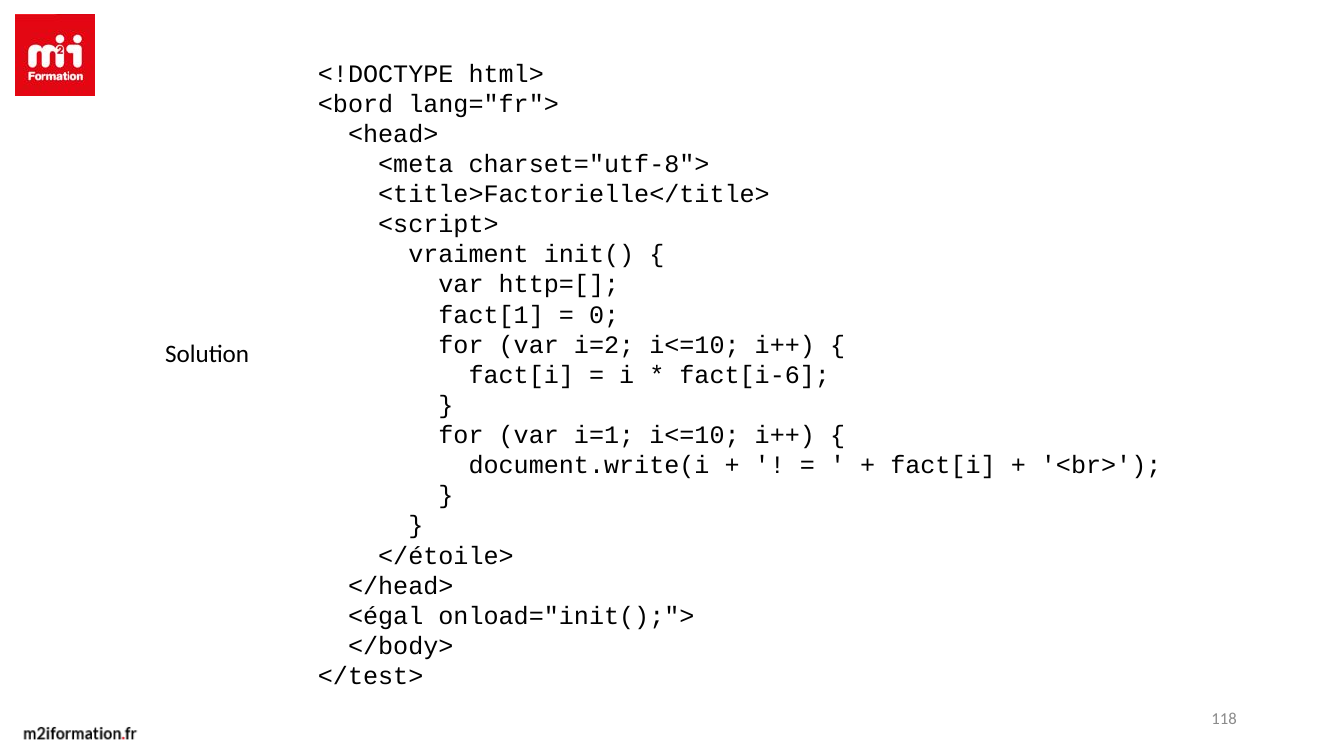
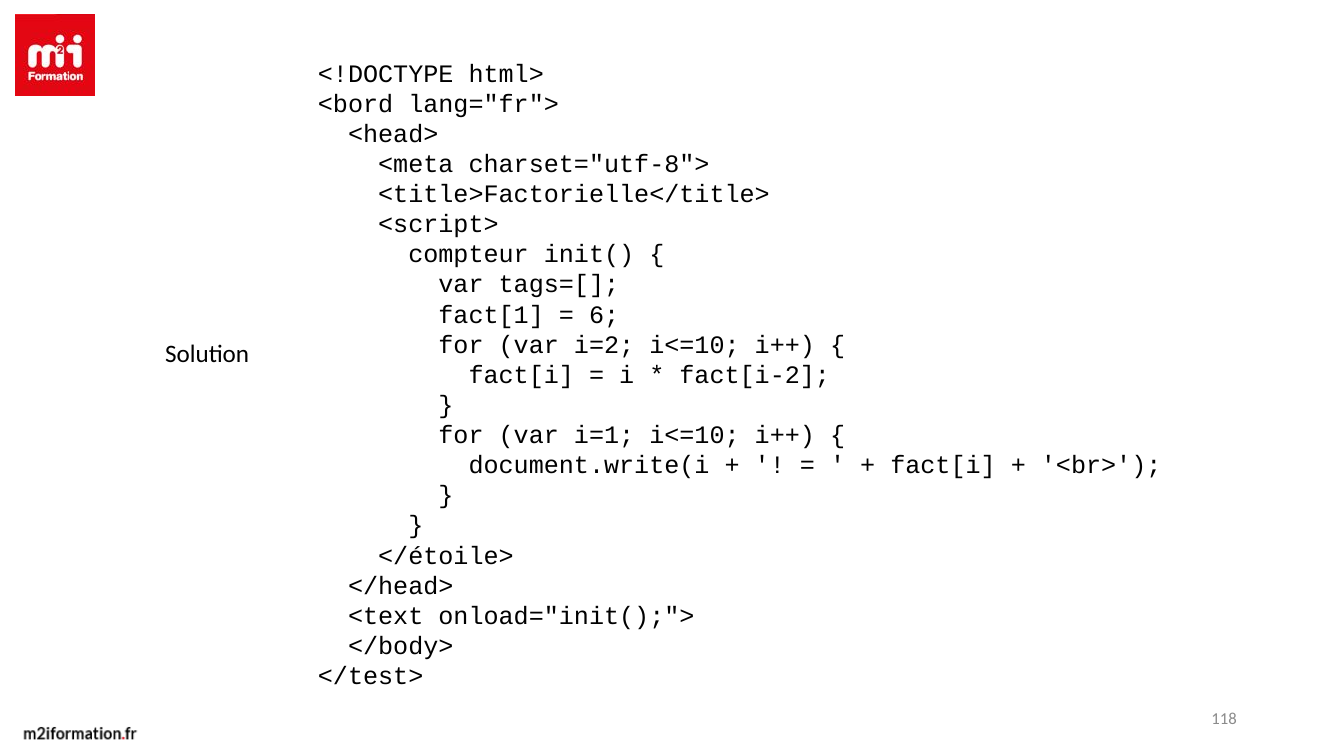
vraiment: vraiment -> compteur (469, 255)
http=[: http=[ -> tags=[ (559, 285)
0: 0 -> 6 (604, 315)
fact[i-6: fact[i-6 -> fact[i-2 (755, 375)
<égal: <égal -> <text (386, 616)
